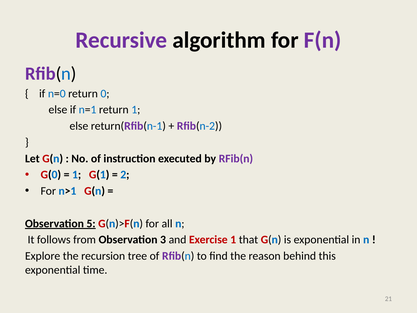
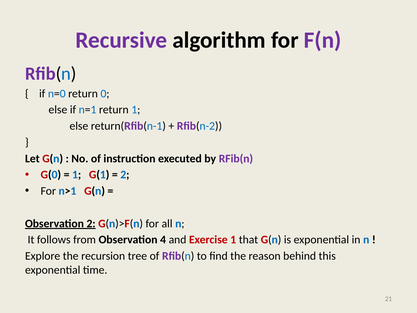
Observation 5: 5 -> 2 (91, 223)
Observation 3: 3 -> 4 (163, 240)
